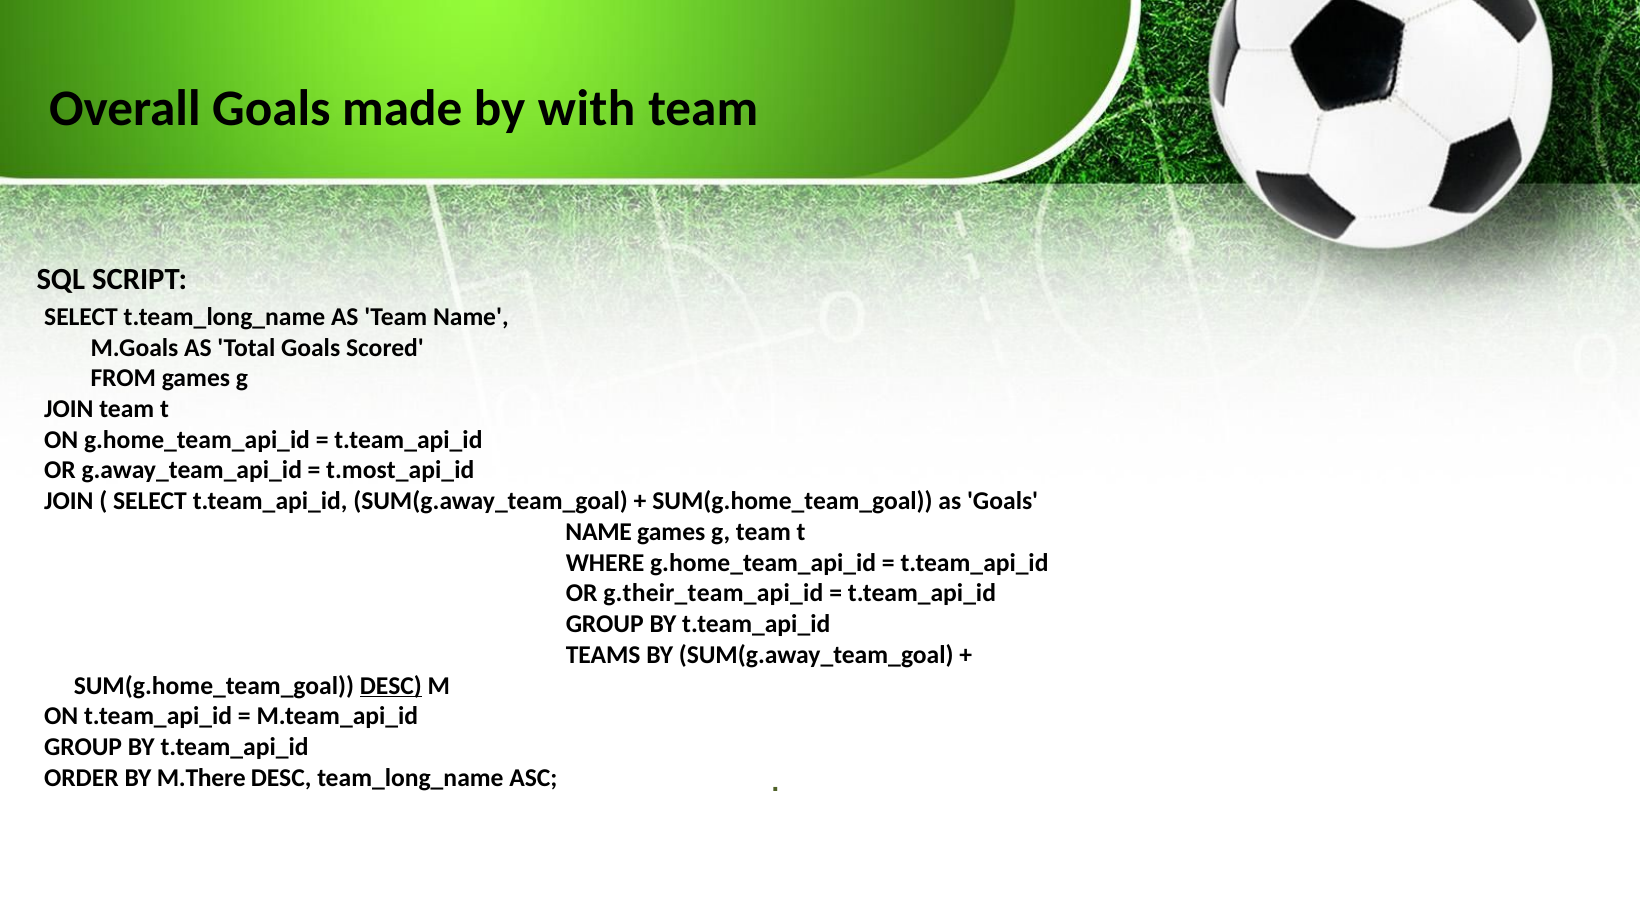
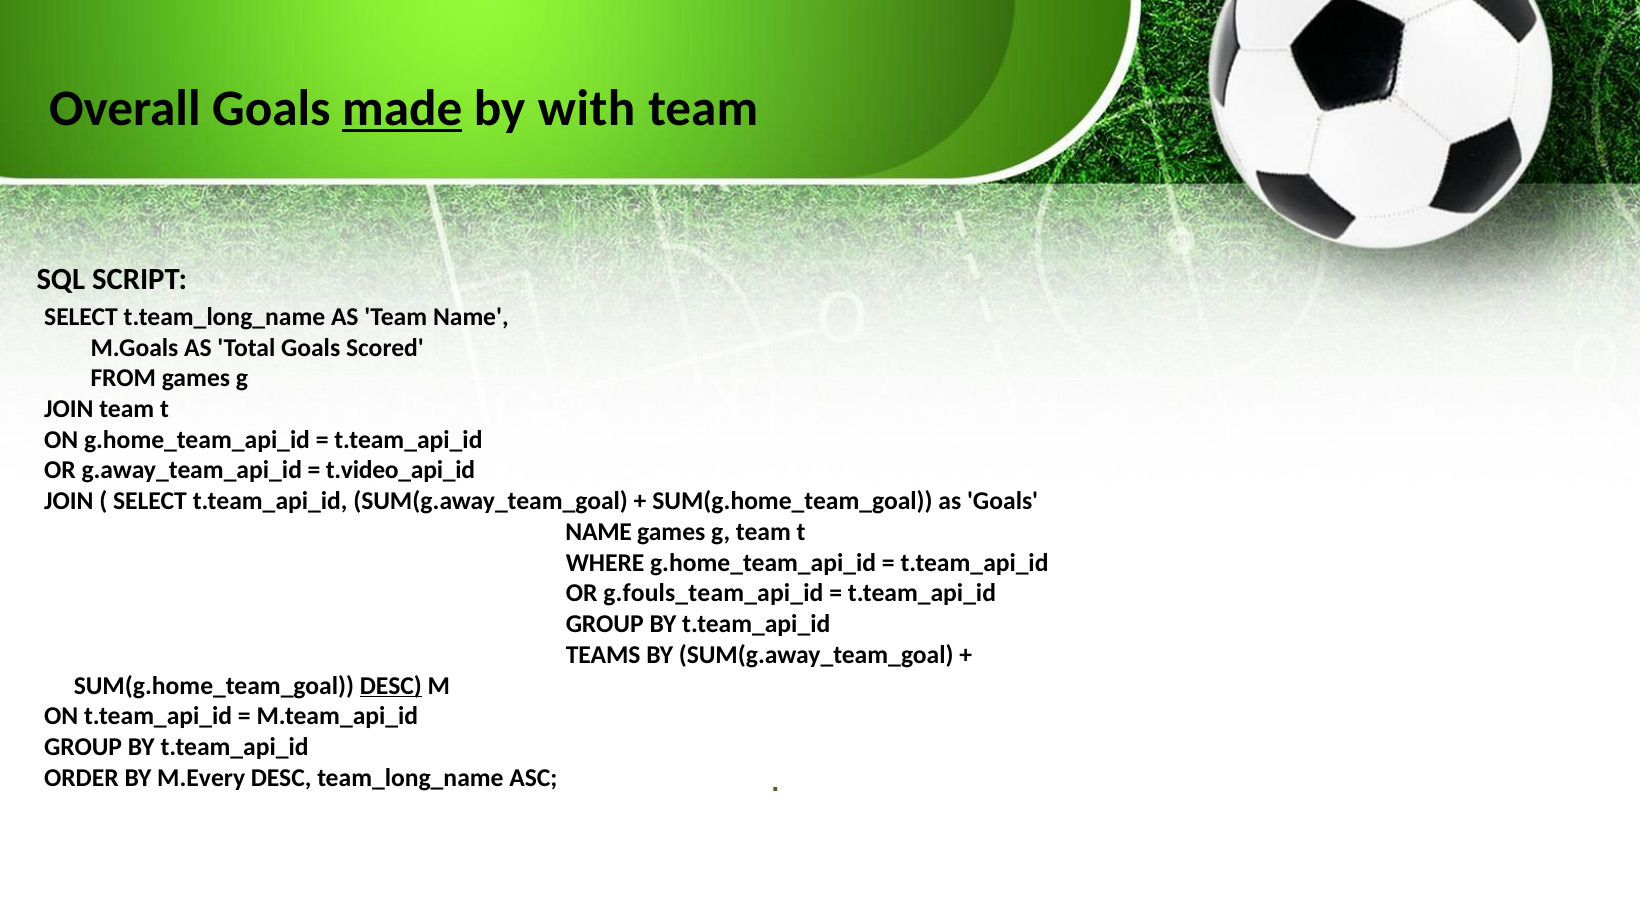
made underline: none -> present (402, 109)
t.most_api_id: t.most_api_id -> t.video_api_id (400, 471)
g.their_team_api_id: g.their_team_api_id -> g.fouls_team_api_id (713, 594)
M.There: M.There -> M.Every (201, 778)
